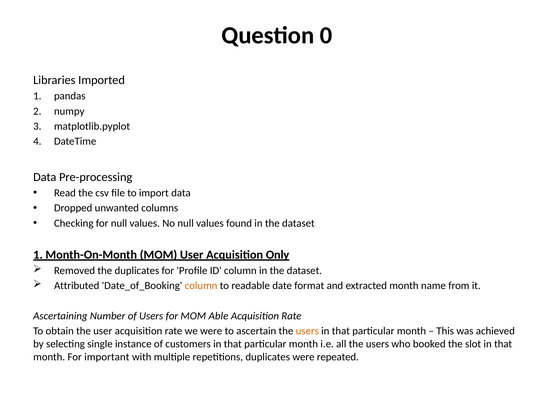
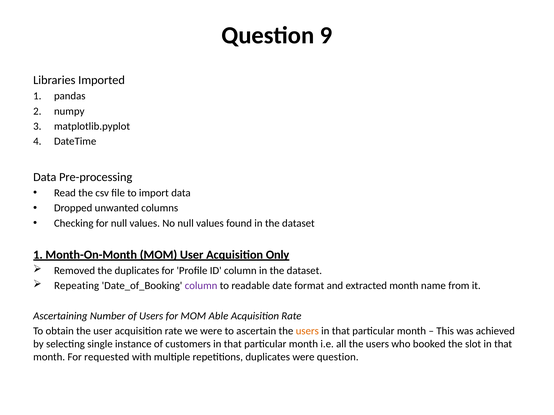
0: 0 -> 9 (326, 35)
Attributed: Attributed -> Repeating (77, 286)
column colour: orange -> purple (201, 286)
important: important -> requested (107, 357)
were repeated: repeated -> question (338, 357)
